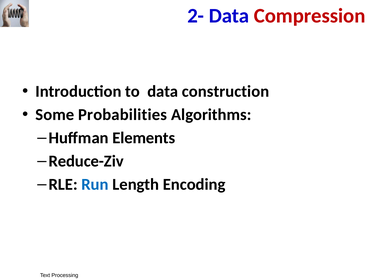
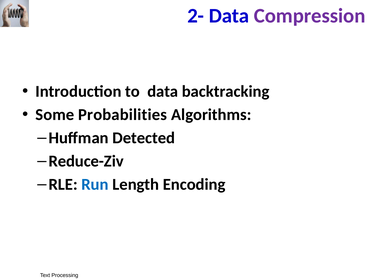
Compression colour: red -> purple (310, 16)
construction: construction -> backtracking (226, 92)
Elements: Elements -> Detected (144, 138)
